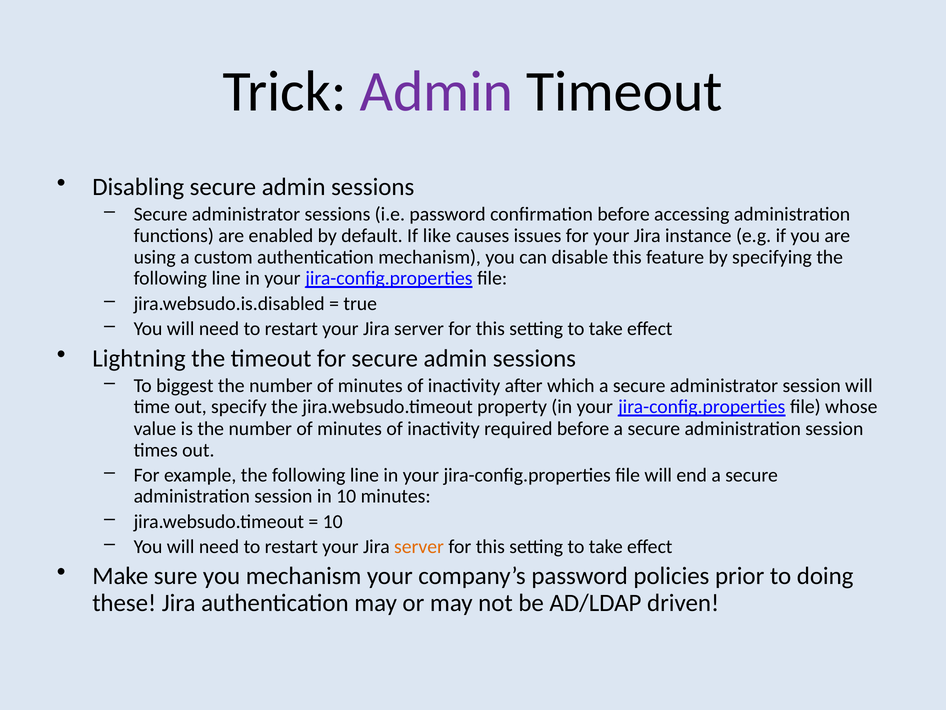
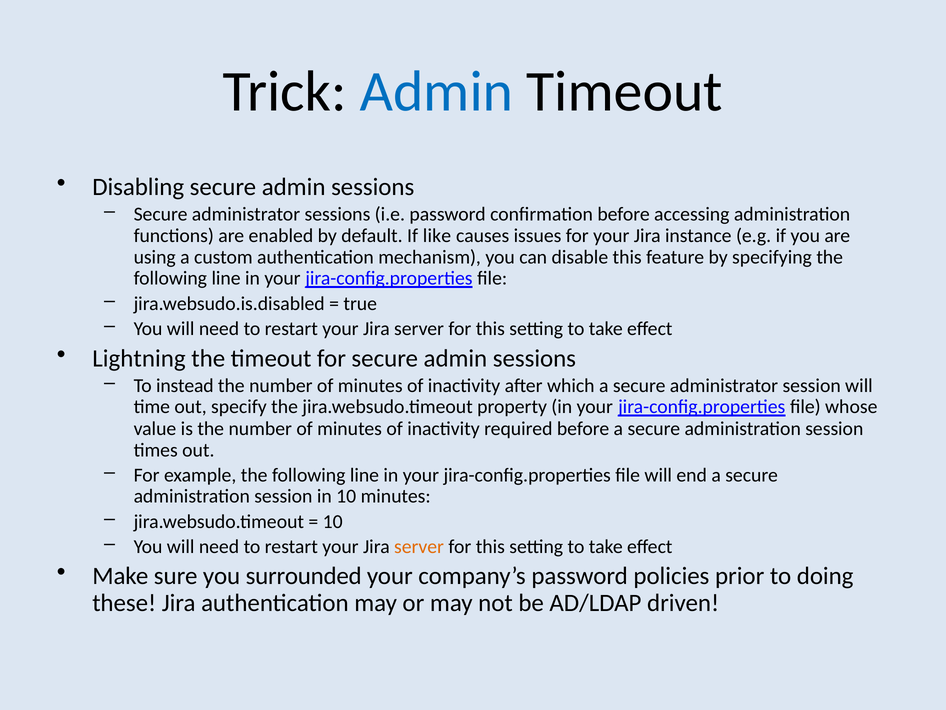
Admin colour: purple -> blue (436, 92)
biggest: biggest -> instead (185, 385)
you mechanism: mechanism -> surrounded (304, 576)
